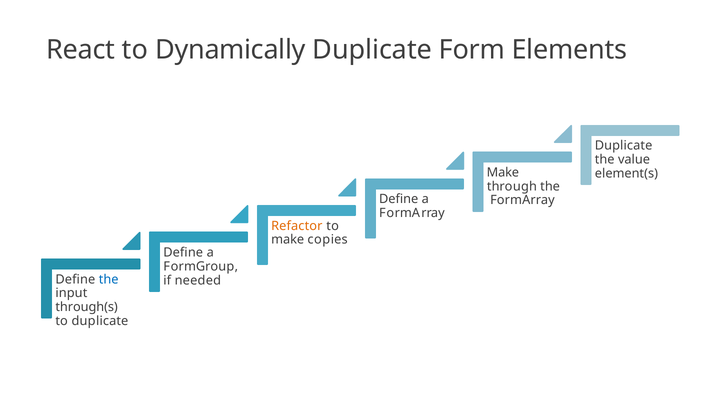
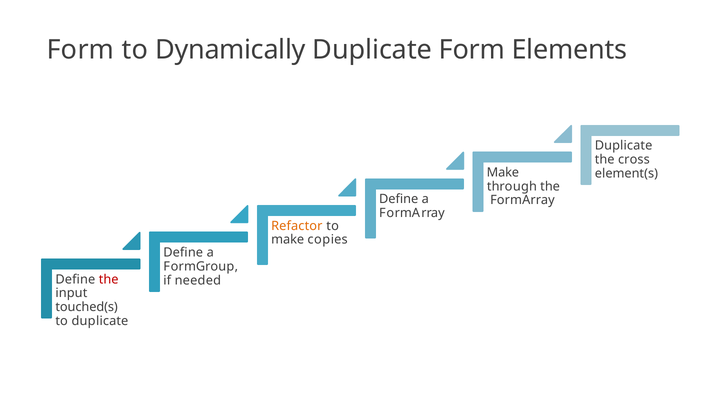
React: React -> Form (80, 50)
value: value -> cross (634, 159)
the colour: blue -> red (109, 279)
through(s: through(s -> touched(s (87, 307)
